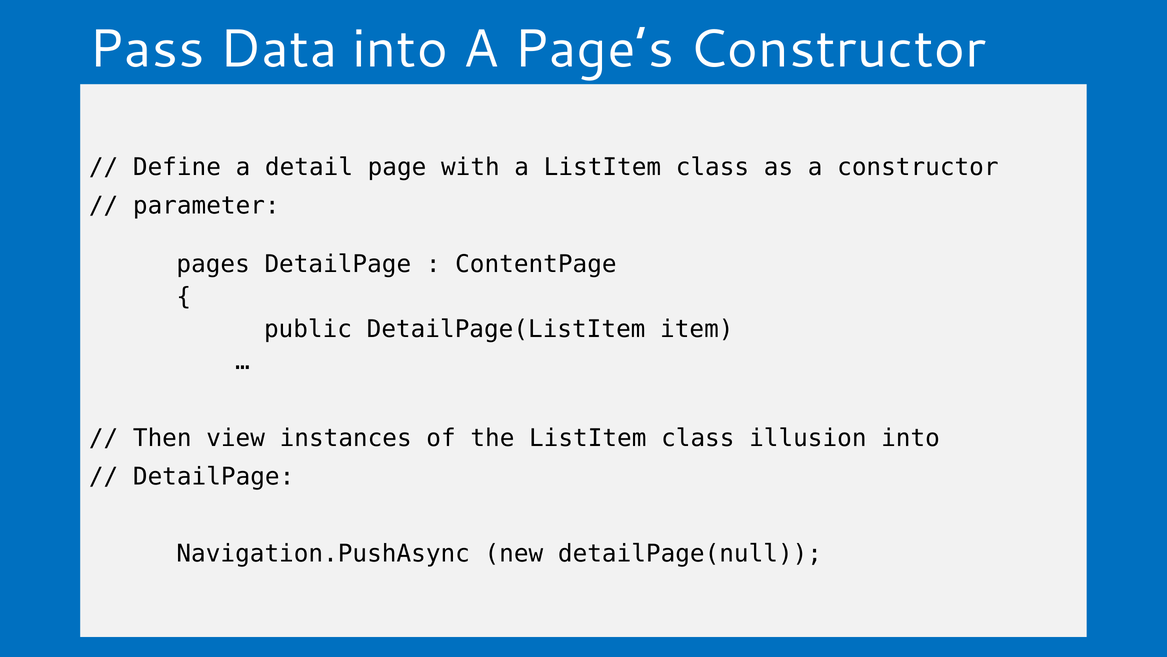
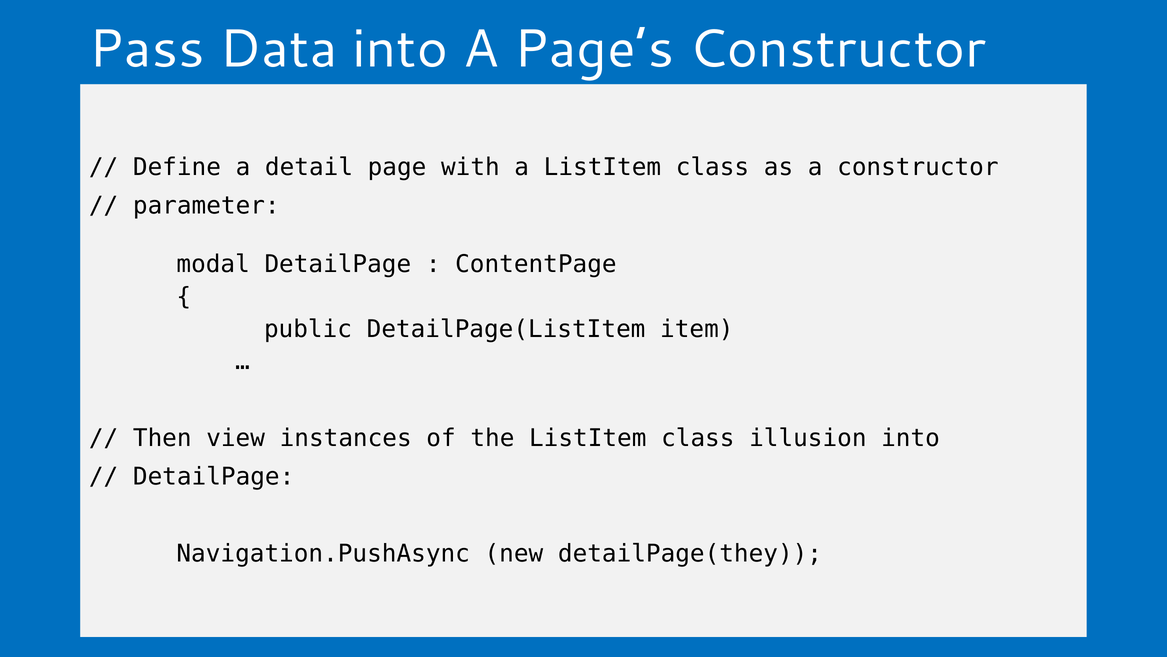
pages: pages -> modal (213, 264)
detailPage(null: detailPage(null -> detailPage(they (690, 553)
